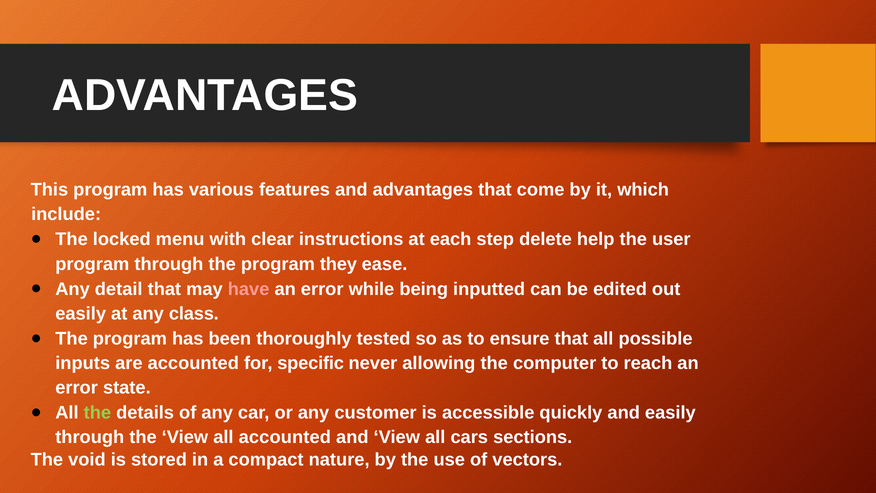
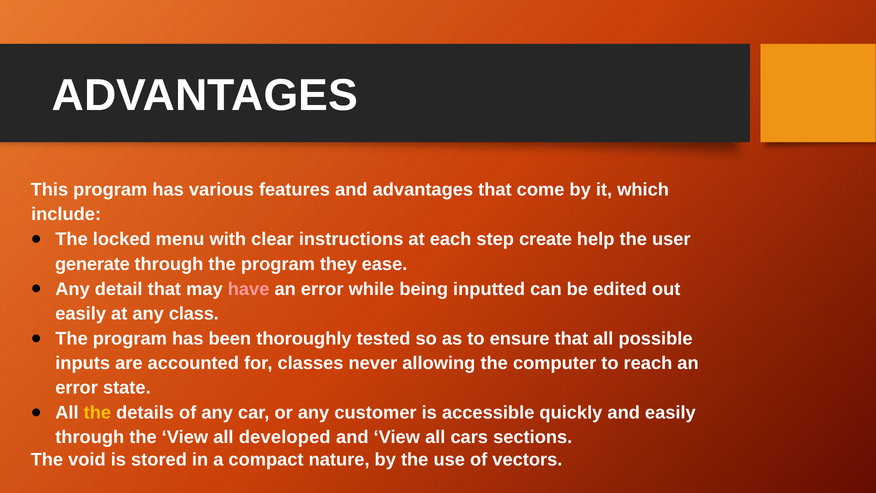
delete: delete -> create (546, 239)
program: program -> generate (92, 264)
specific: specific -> classes (311, 363)
the colour: light green -> yellow (97, 412)
all accounted: accounted -> developed (285, 437)
